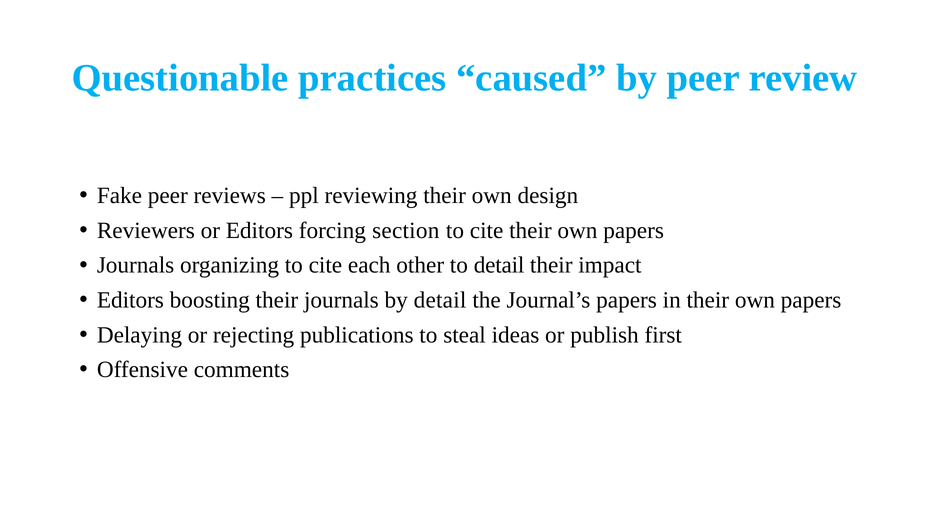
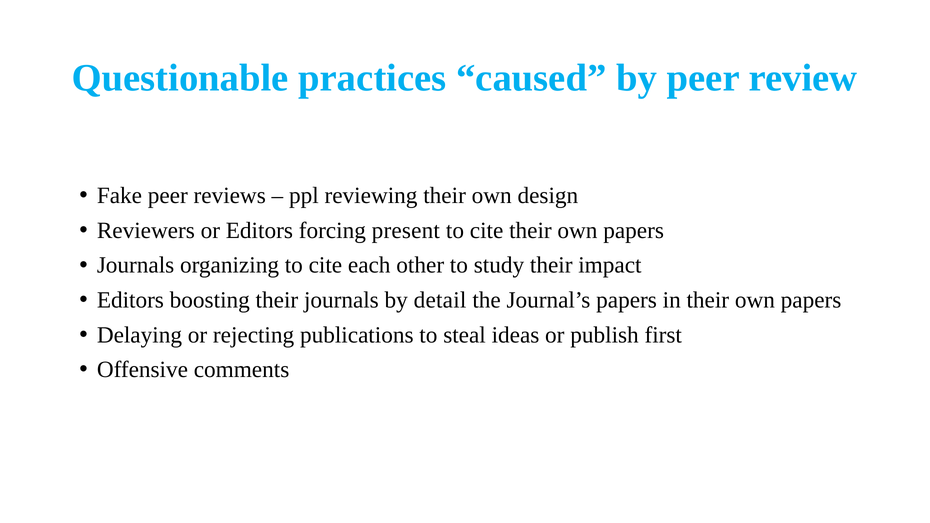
section: section -> present (406, 231)
to detail: detail -> study (499, 265)
